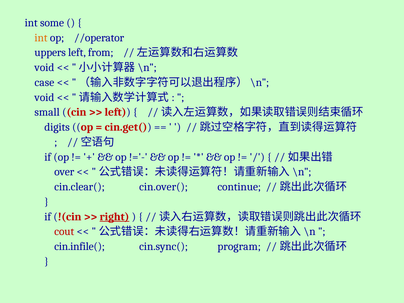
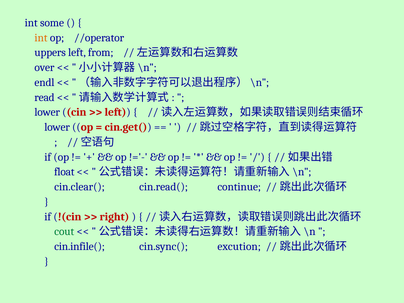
void: void -> over (44, 67)
case: case -> endl (44, 82)
void: void -> read (44, 97)
small: small -> lower (47, 112)
digits: digits -> lower (57, 127)
over: over -> float (64, 172)
cin.over(: cin.over( -> cin.read( (164, 187)
right underline: present -> none (114, 217)
cout colour: red -> green (64, 232)
program: program -> excution (239, 247)
